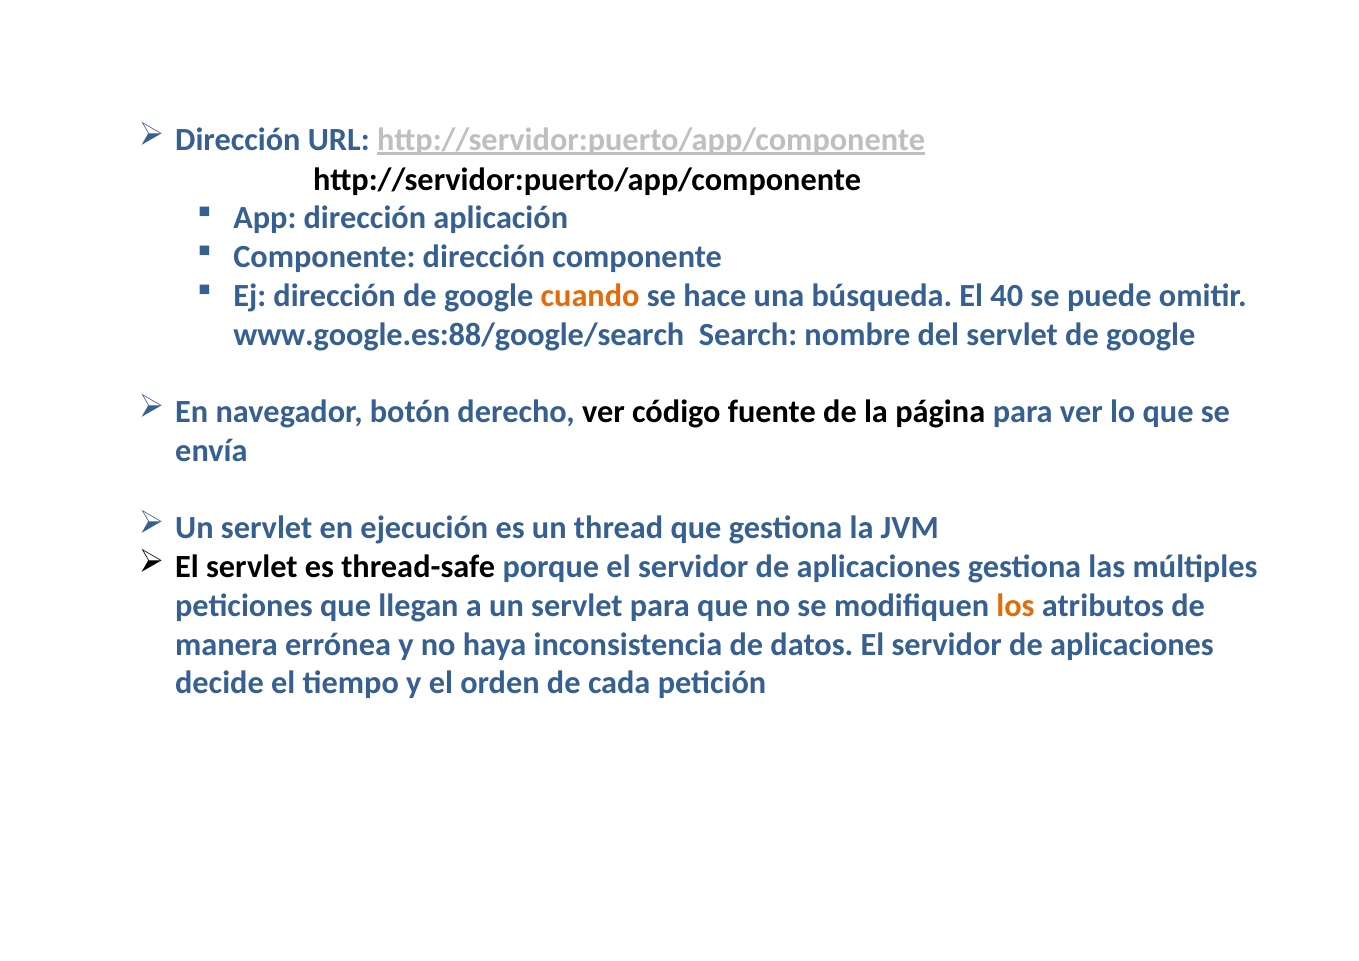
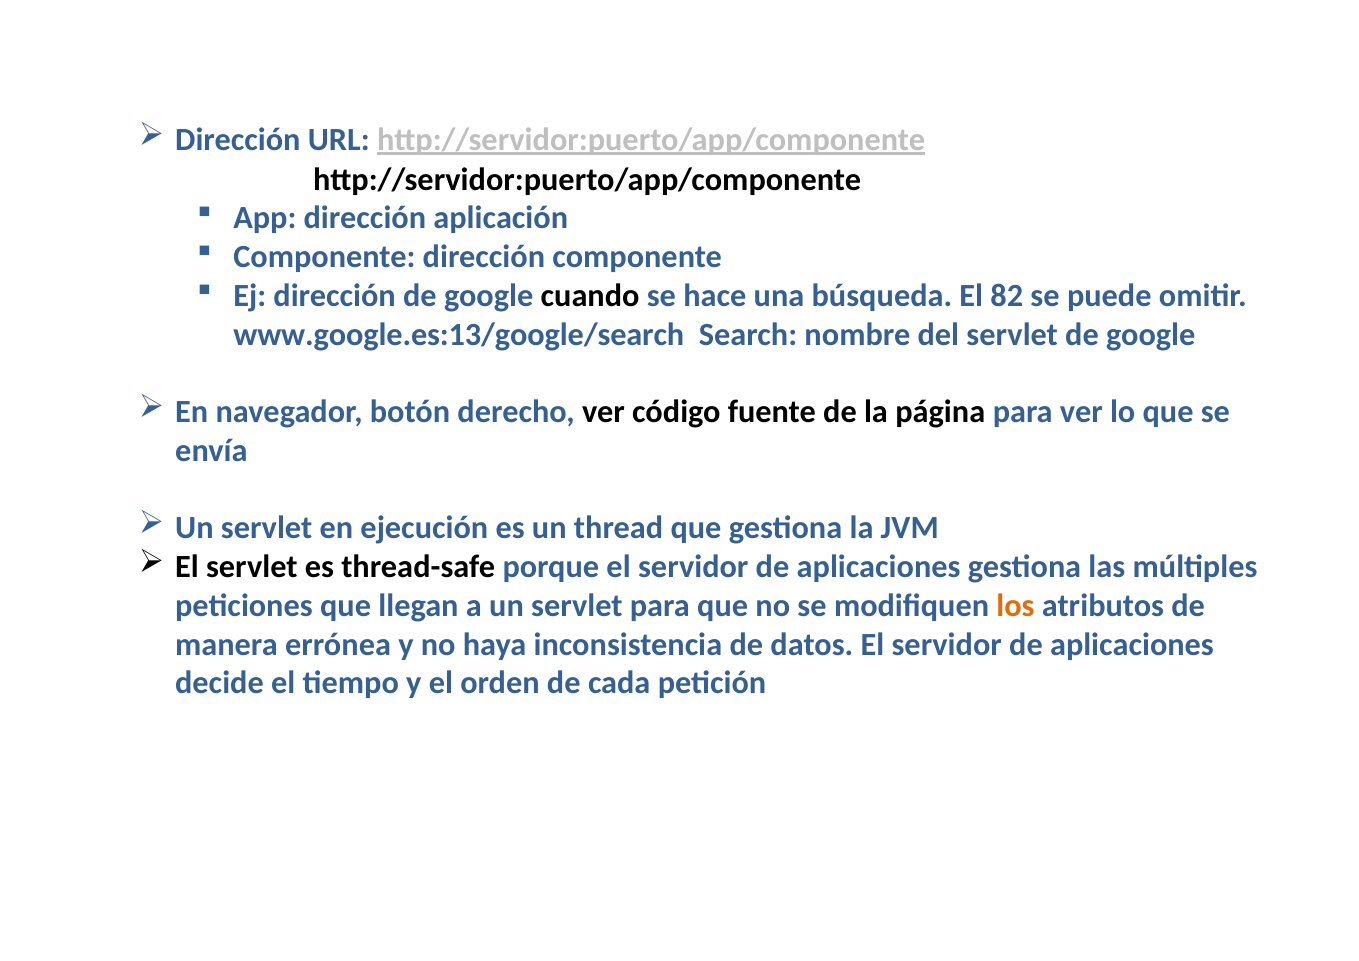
cuando colour: orange -> black (590, 296)
40: 40 -> 82 (1007, 296)
www.google.es:88/google/search: www.google.es:88/google/search -> www.google.es:13/google/search (459, 334)
